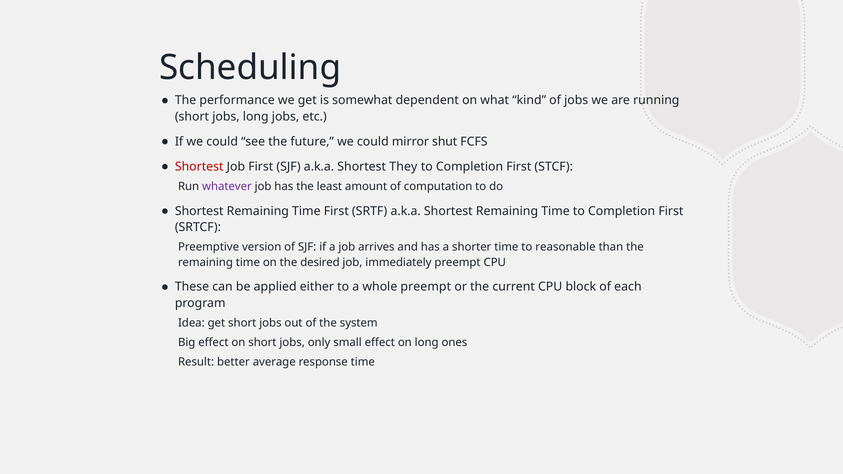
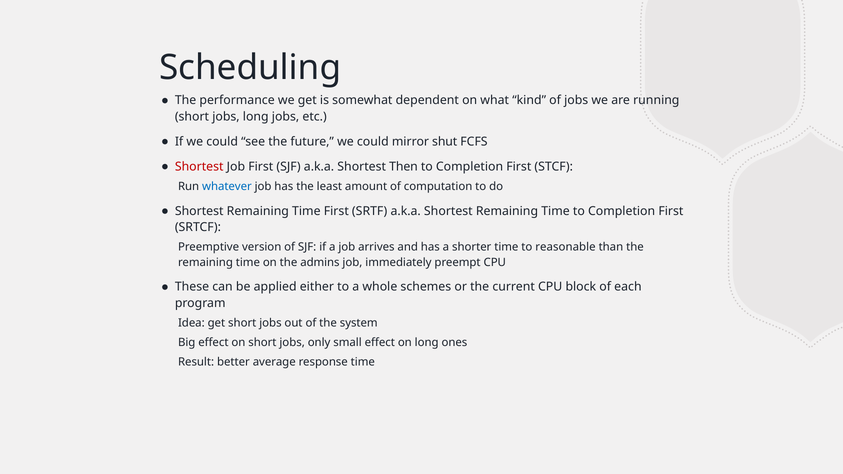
They: They -> Then (403, 167)
whatever colour: purple -> blue (227, 187)
desired: desired -> admins (320, 262)
whole preempt: preempt -> schemes (426, 287)
